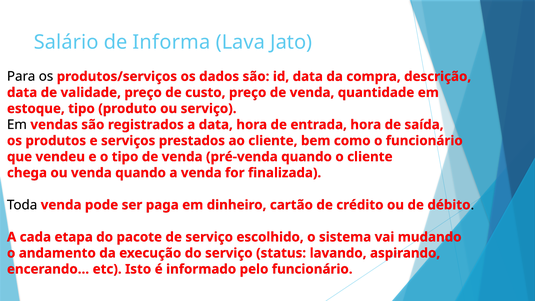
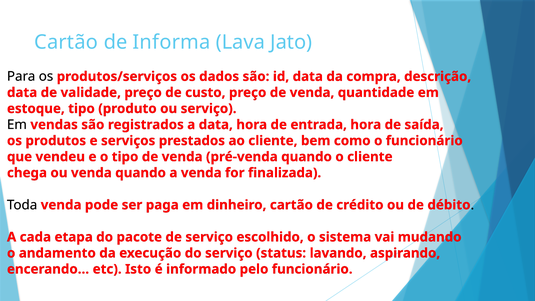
Salário: Salário -> Cartão (66, 42)
